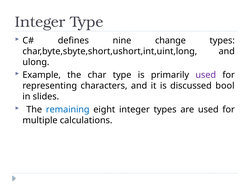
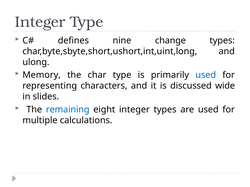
Example: Example -> Memory (42, 75)
used colour: purple -> blue (206, 75)
bool: bool -> wide (225, 86)
